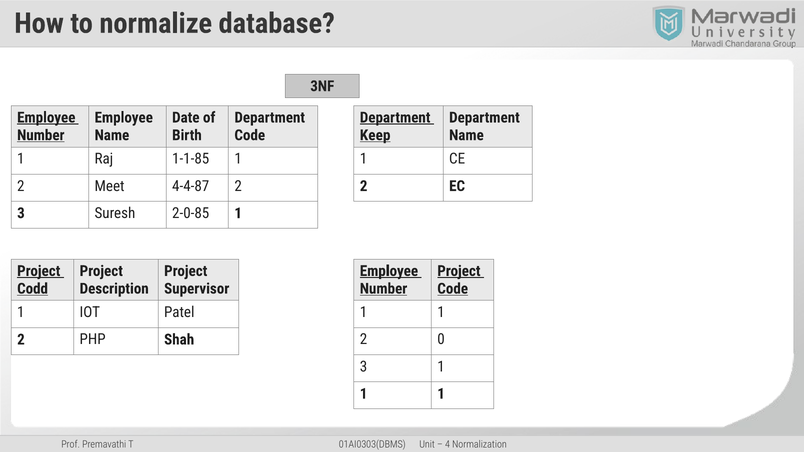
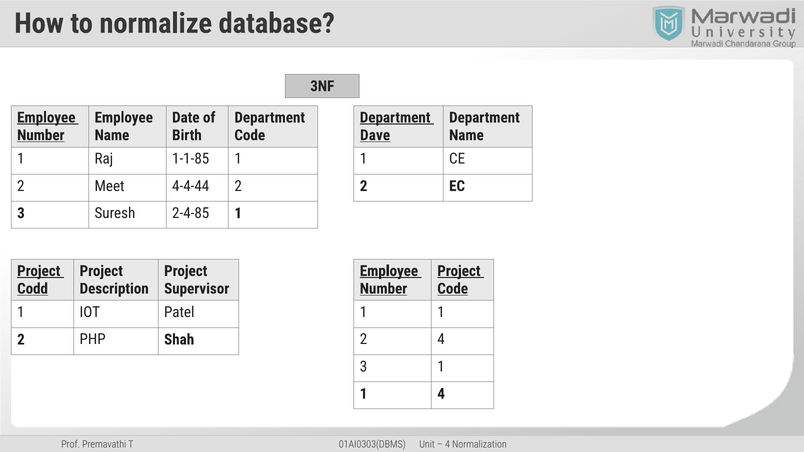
Keep: Keep -> Dave (375, 135)
4-4-87: 4-4-87 -> 4-4-44 (191, 186)
2-0-85: 2-0-85 -> 2-4-85 (191, 213)
2 0: 0 -> 4 (441, 340)
1: 1 -> 4 (441, 394)
